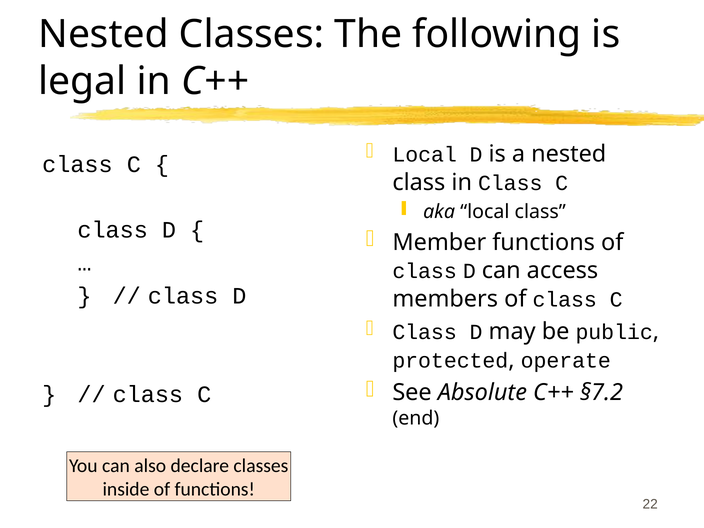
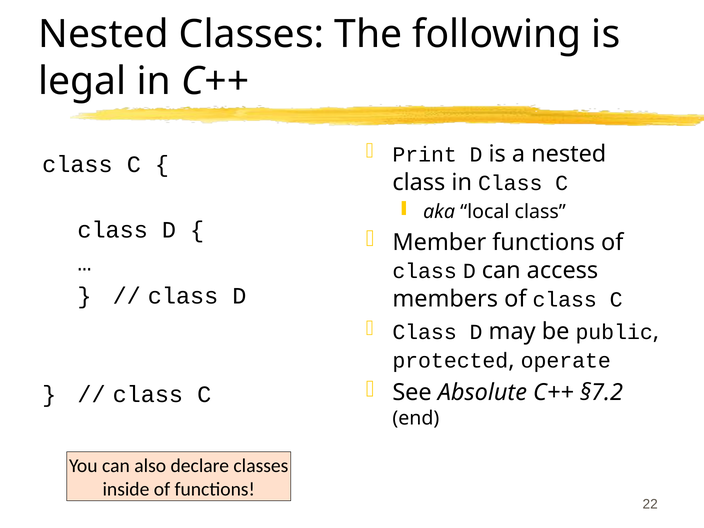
Local: Local -> Print (425, 155)
